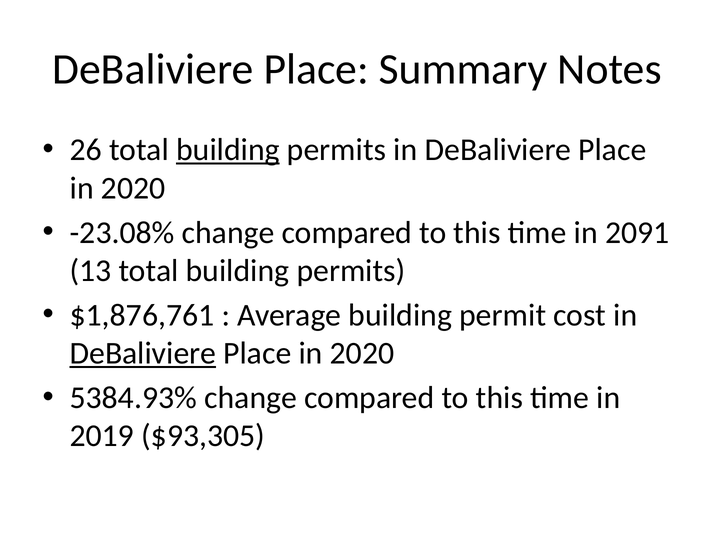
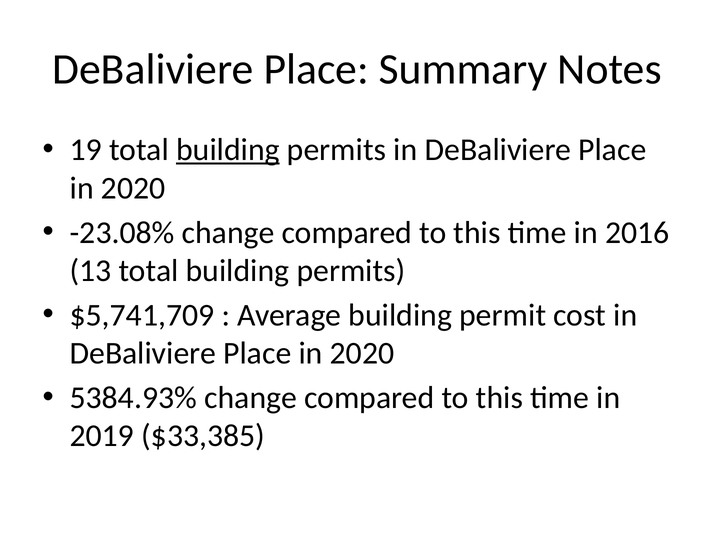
26: 26 -> 19 (86, 150)
2091: 2091 -> 2016 (637, 233)
$1,876,761: $1,876,761 -> $5,741,709 (142, 315)
DeBaliviere underline: present -> none (143, 353)
$93,305: $93,305 -> $33,385 (203, 436)
